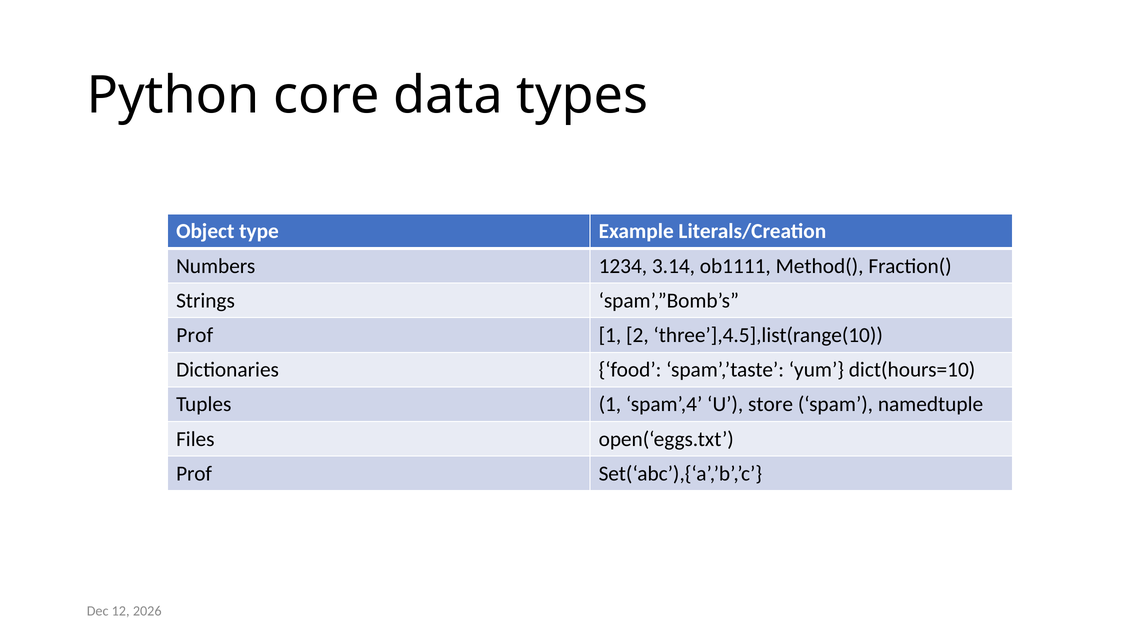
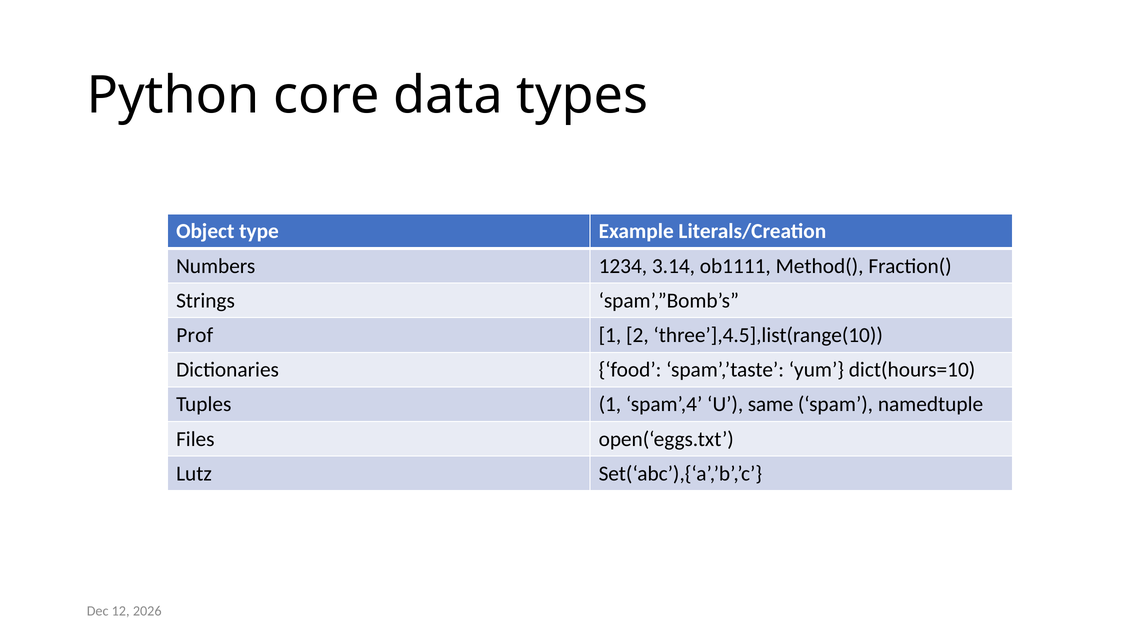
store: store -> same (771, 405)
Prof: Prof -> Lutz (194, 474)
